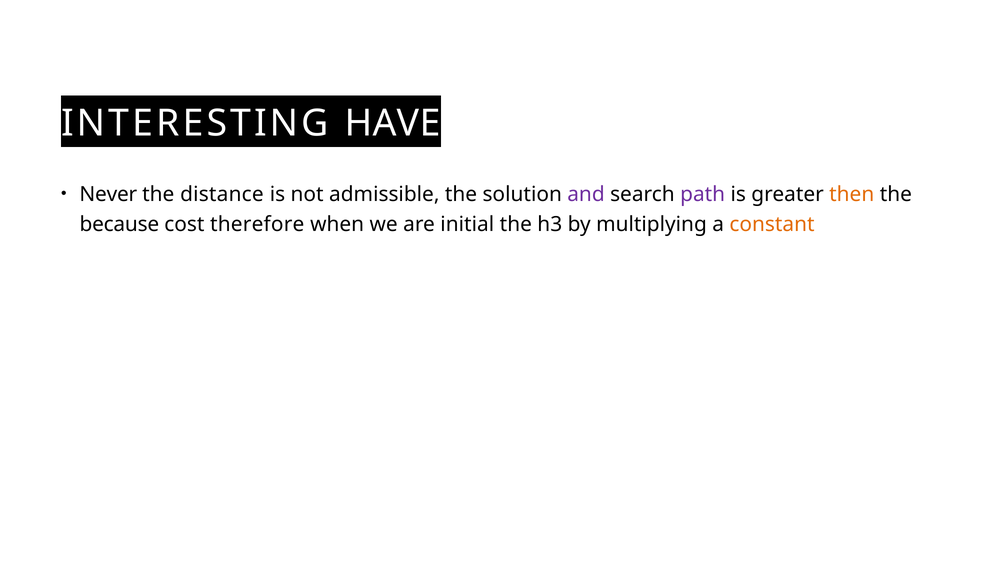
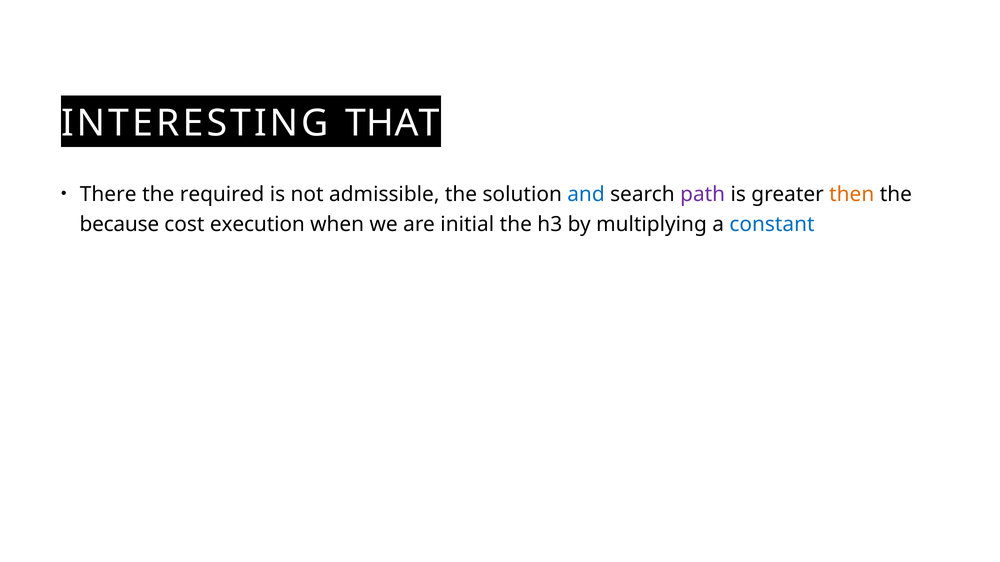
HAVE: HAVE -> THAT (392, 124)
Never: Never -> There (108, 195)
distance: distance -> required (222, 195)
and colour: purple -> blue (586, 195)
therefore: therefore -> execution (257, 225)
constant colour: orange -> blue (772, 225)
